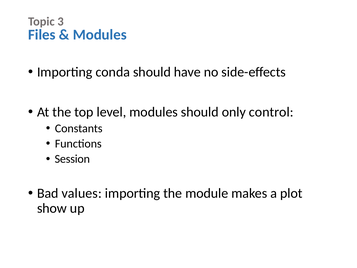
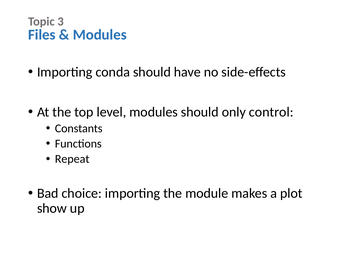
Session: Session -> Repeat (72, 159)
values: values -> choice (82, 193)
